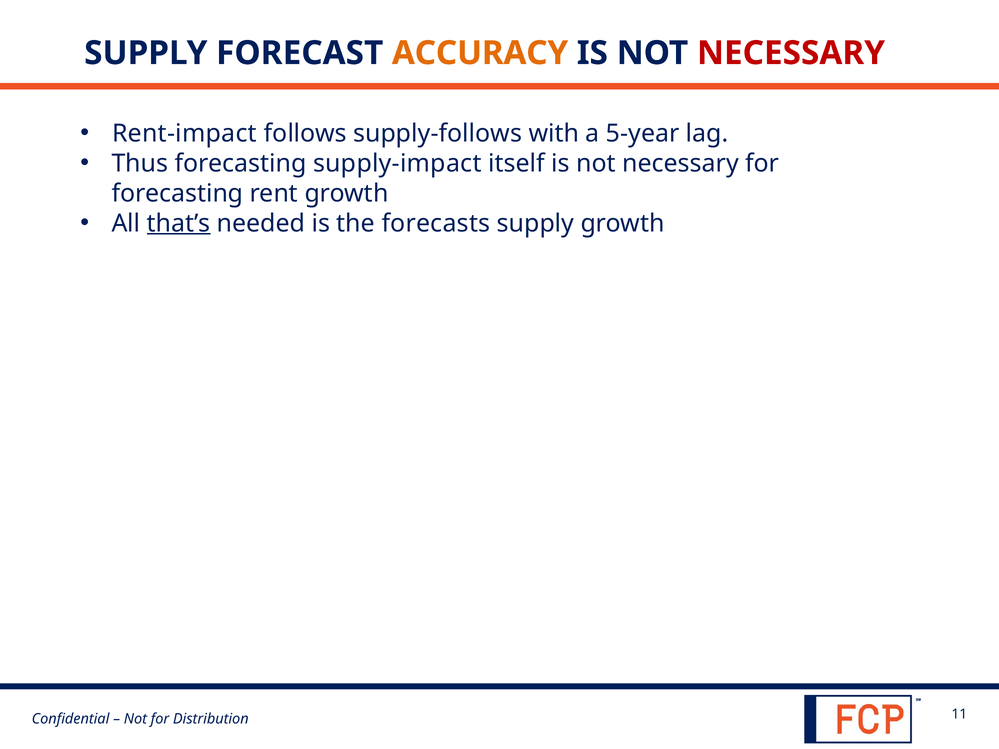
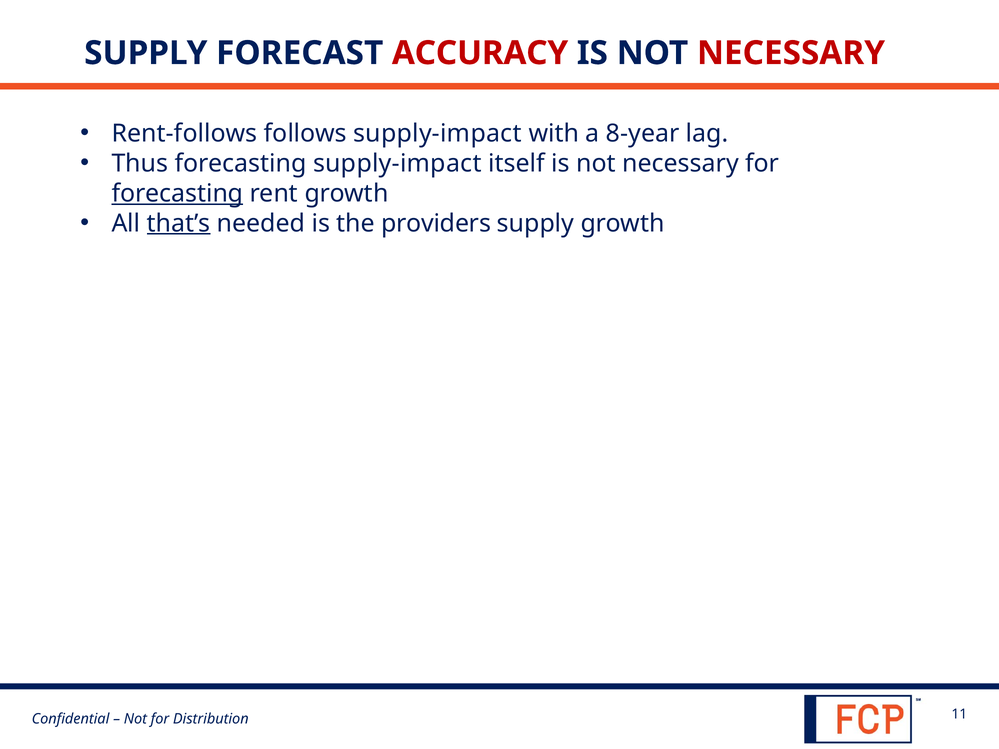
ACCURACY colour: orange -> red (480, 53)
Rent-impact: Rent-impact -> Rent-follows (185, 133)
follows supply-follows: supply-follows -> supply-impact (437, 133)
5-year: 5-year -> 8-year (643, 133)
forecasting underline: none -> present (177, 193)
forecasts: forecasts -> providers (436, 223)
